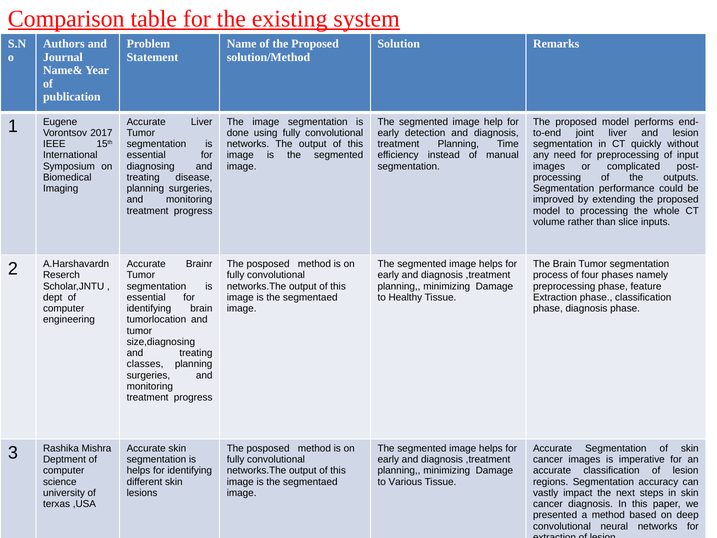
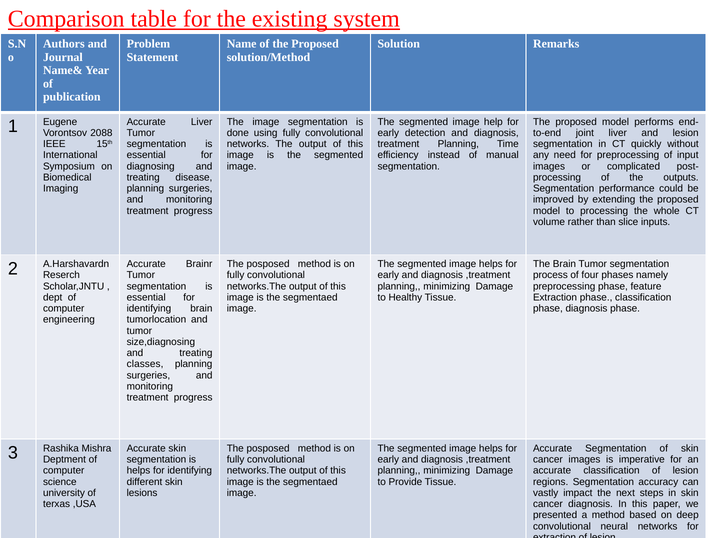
2017: 2017 -> 2088 (101, 133)
Various: Various -> Provide (405, 482)
